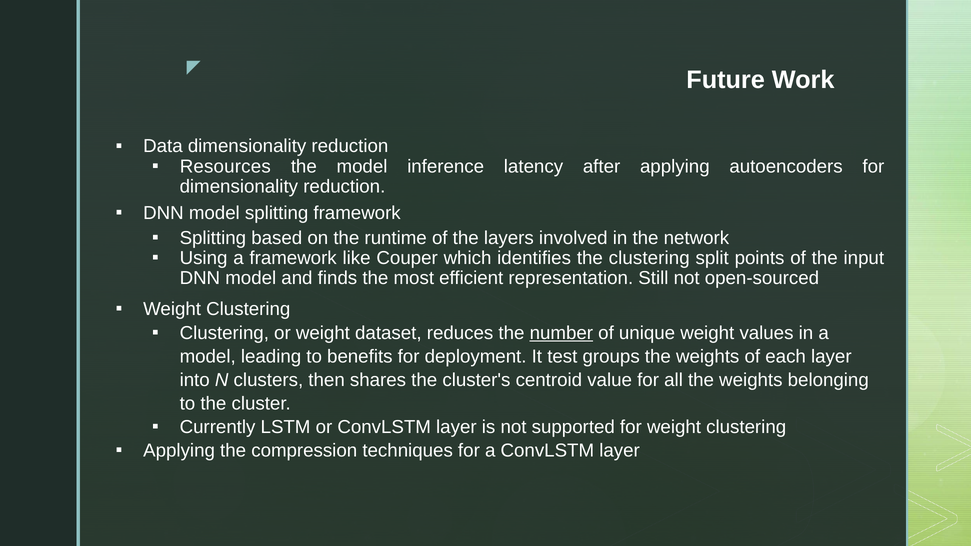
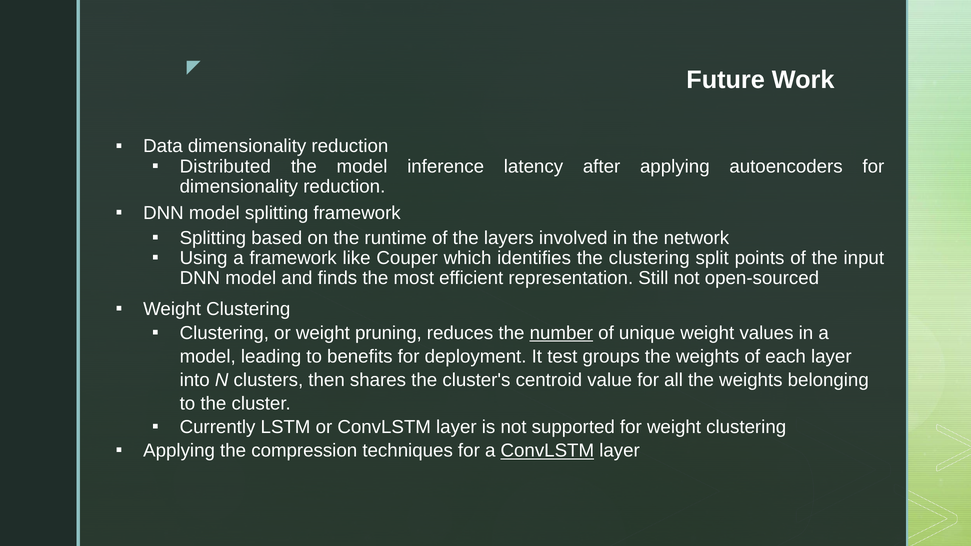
Resources: Resources -> Distributed (225, 167)
dataset: dataset -> pruning (388, 333)
ConvLSTM underline: none -> present (547, 451)
